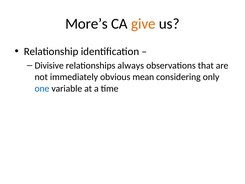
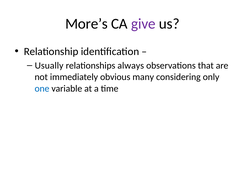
give colour: orange -> purple (143, 24)
Divisive: Divisive -> Usually (49, 65)
mean: mean -> many (143, 77)
